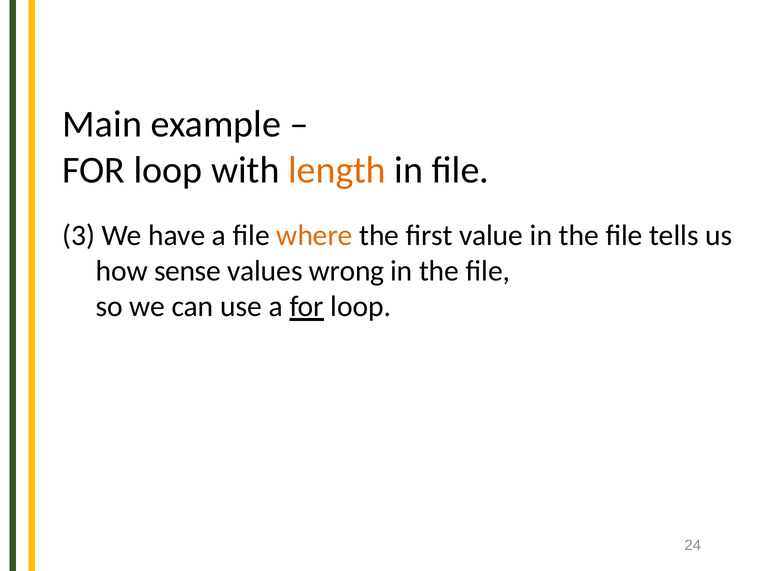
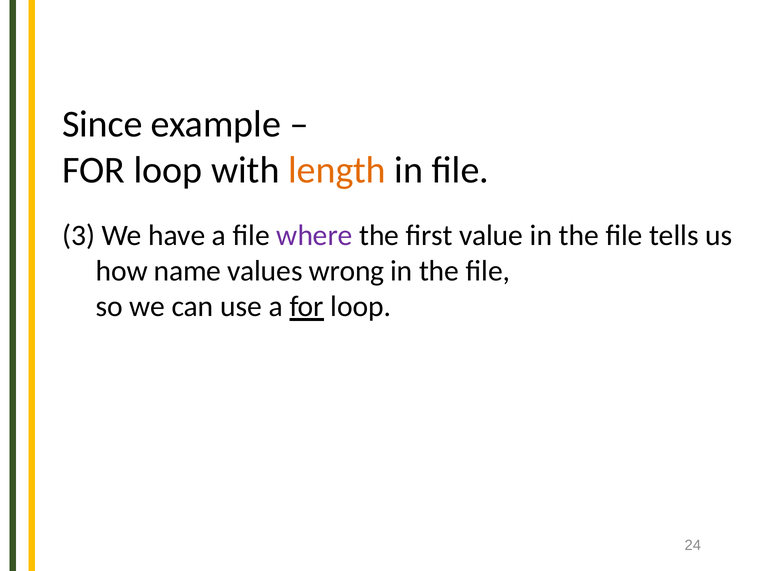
Main: Main -> Since (102, 124)
where colour: orange -> purple (315, 235)
sense: sense -> name (188, 271)
